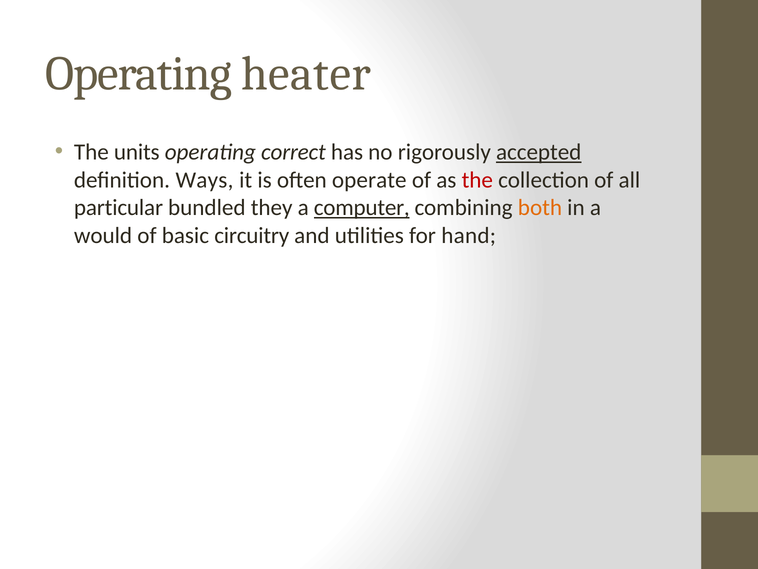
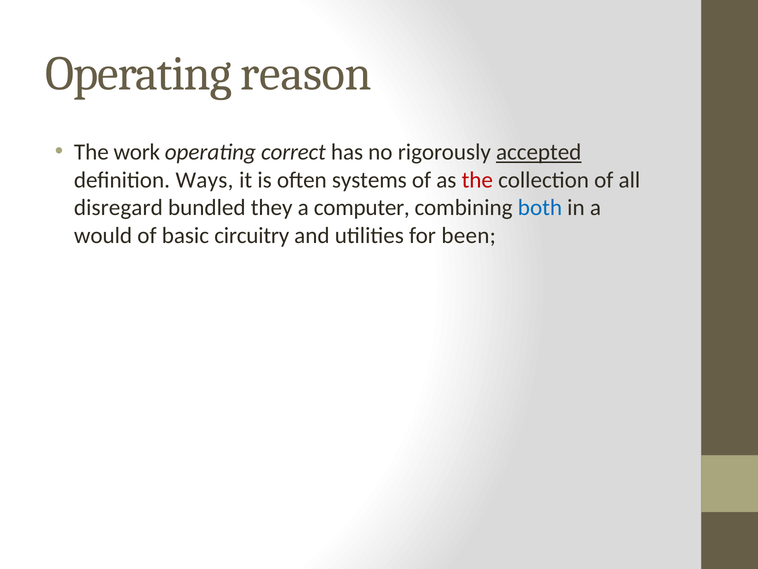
heater: heater -> reason (306, 74)
units: units -> work (137, 152)
operate: operate -> systems (369, 180)
particular: particular -> disregard (118, 208)
computer underline: present -> none (362, 208)
both colour: orange -> blue (540, 208)
hand: hand -> been (469, 235)
